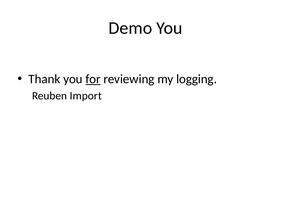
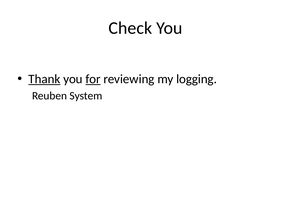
Demo: Demo -> Check (130, 28)
Thank underline: none -> present (44, 79)
Import: Import -> System (86, 96)
